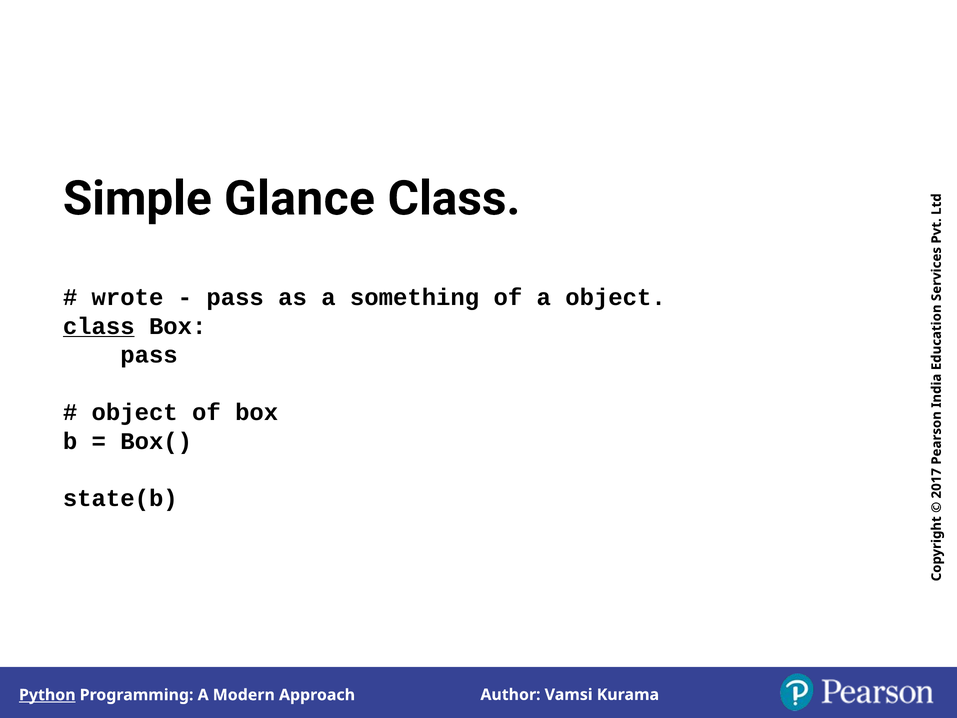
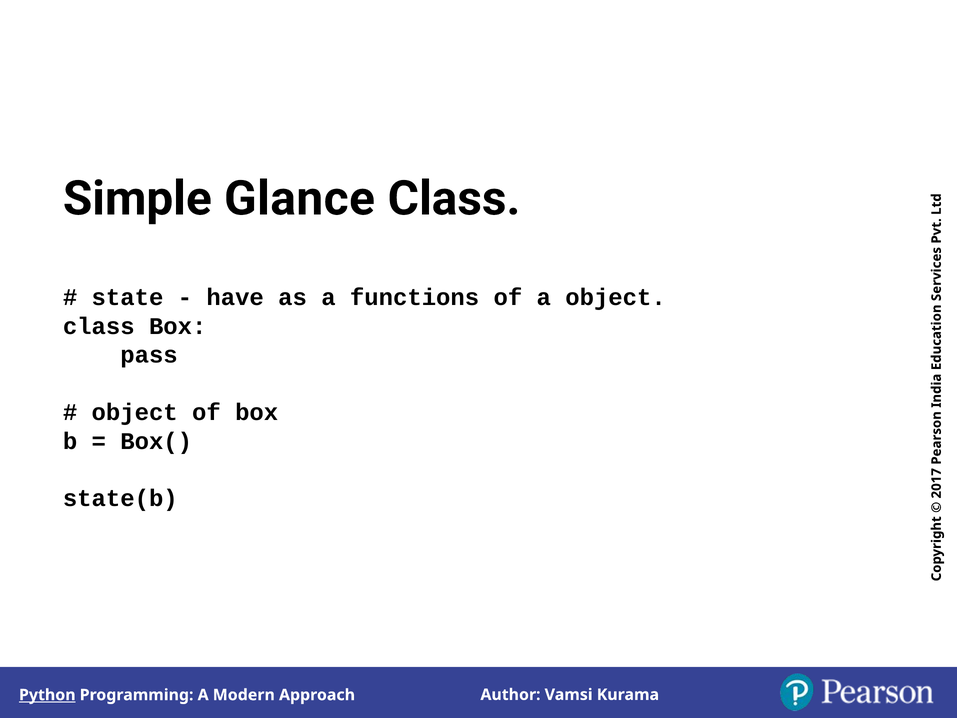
wrote: wrote -> state (127, 297)
pass: pass -> have (235, 297)
something: something -> functions (415, 297)
class underline: present -> none (99, 326)
